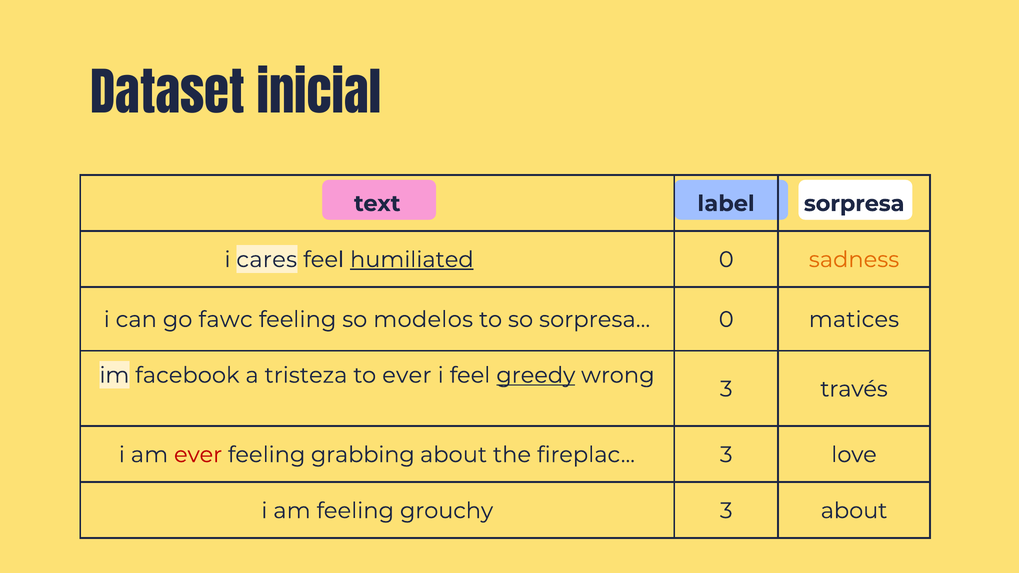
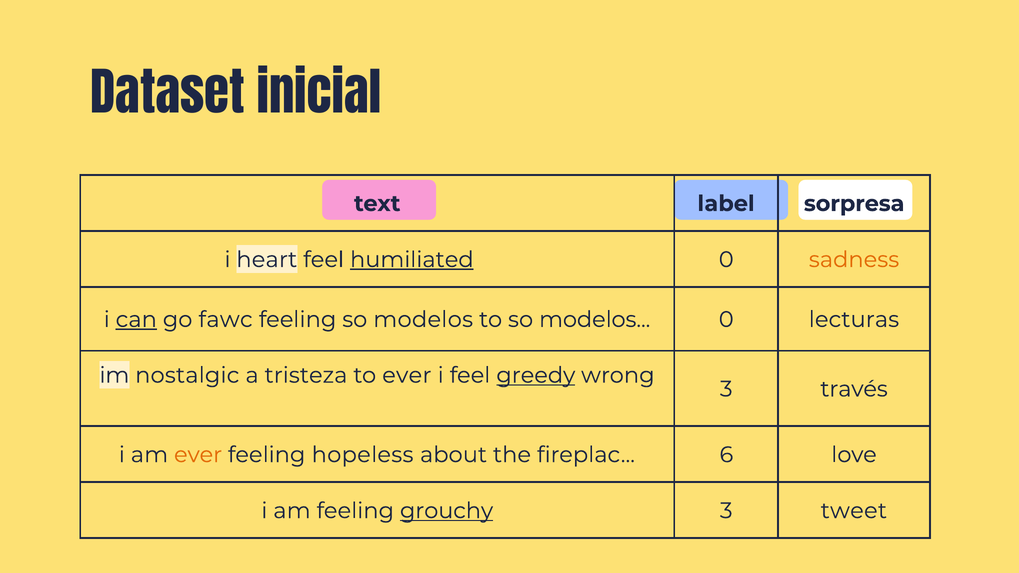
cares: cares -> heart (267, 260)
can underline: none -> present (136, 320)
to so sorpresa: sorpresa -> modelos (595, 320)
matices: matices -> lecturas (854, 320)
facebook: facebook -> nostalgic (187, 375)
ever colour: red -> orange (198, 455)
grabbing: grabbing -> hopeless (363, 455)
fireplac 3: 3 -> 6 (726, 455)
grouchy underline: none -> present (447, 511)
3 about: about -> tweet (854, 511)
